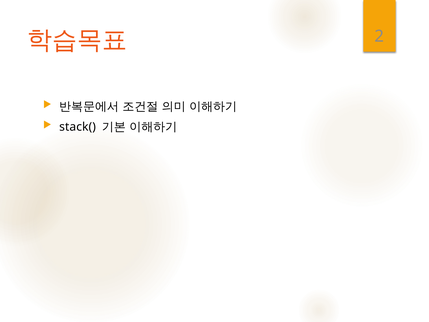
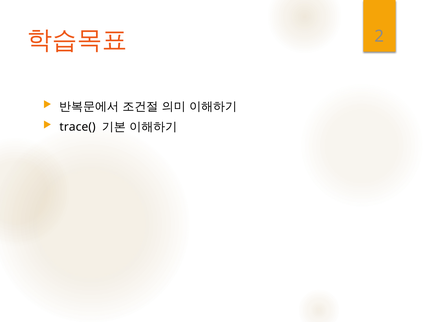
stack(: stack( -> trace( (78, 127)
